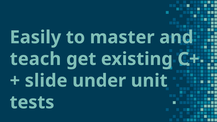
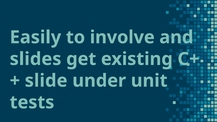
master: master -> involve (122, 37)
teach: teach -> slides (36, 59)
